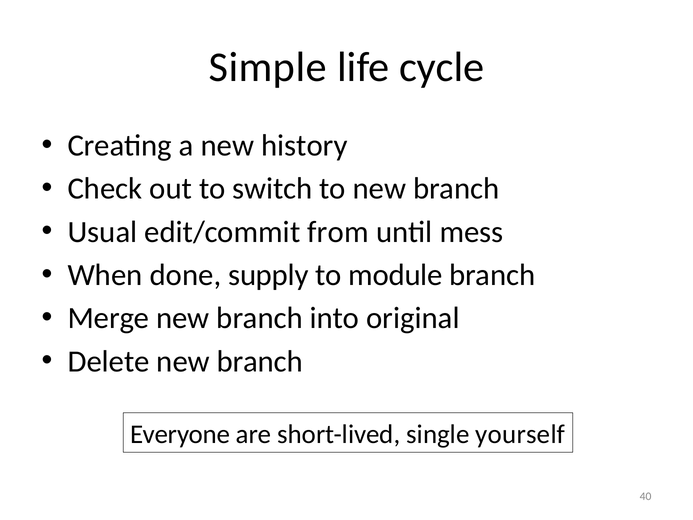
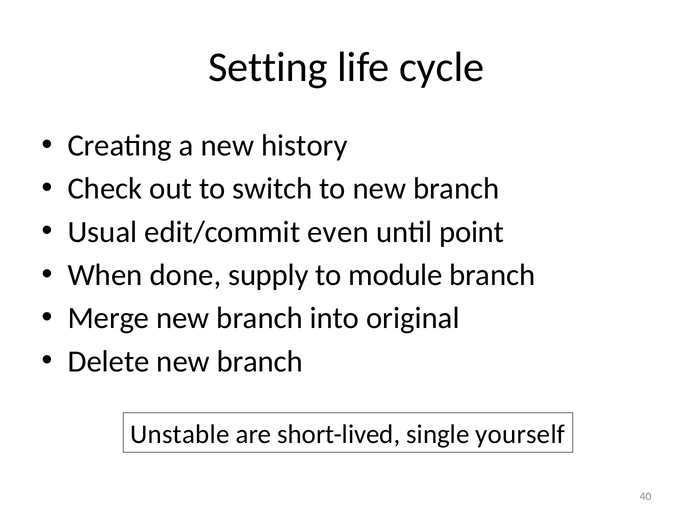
Simple: Simple -> Setting (268, 67)
from: from -> even (338, 232)
mess: mess -> point (472, 232)
Everyone: Everyone -> Unstable (180, 434)
